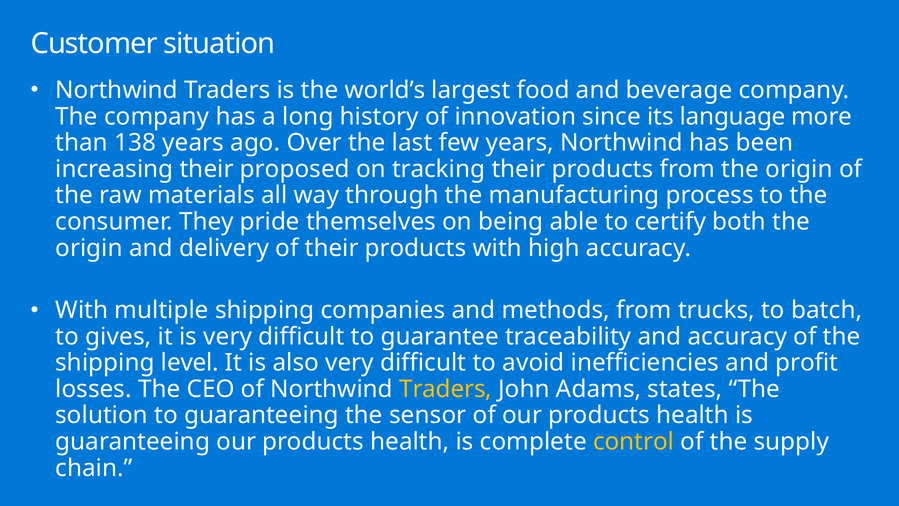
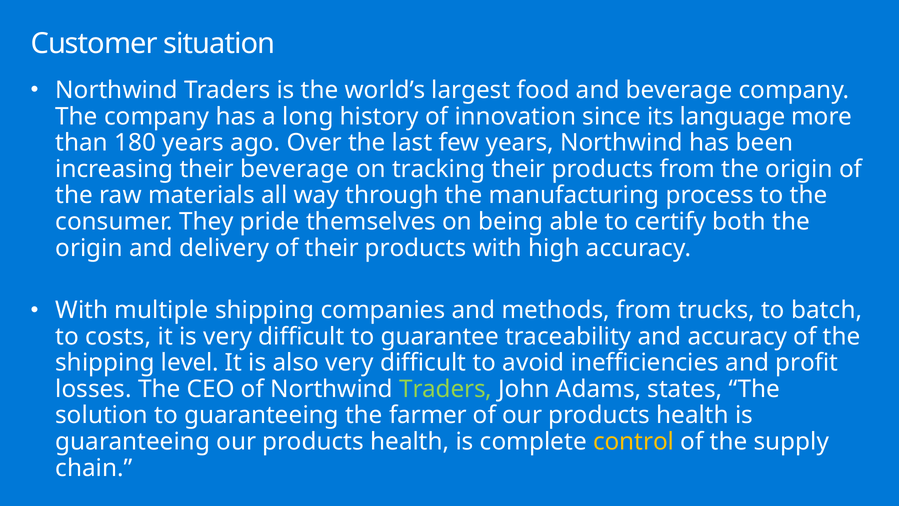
138: 138 -> 180 (135, 143)
their proposed: proposed -> beverage (295, 169)
gives: gives -> costs (118, 336)
Traders colour: yellow -> light green (446, 389)
sensor: sensor -> farmer (428, 415)
